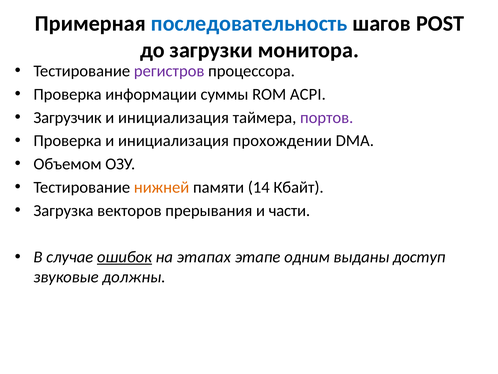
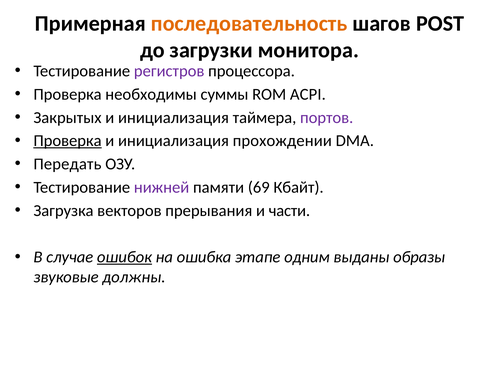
последовательность colour: blue -> orange (249, 24)
информации: информации -> необходимы (151, 94)
Загрузчик: Загрузчик -> Закрытых (67, 117)
Проверка underline: none -> present (68, 141)
Объемом: Объемом -> Передать (67, 164)
нижней colour: orange -> purple (162, 187)
14: 14 -> 69 (259, 187)
этапах: этапах -> ошибка (204, 257)
доступ: доступ -> образы (419, 257)
